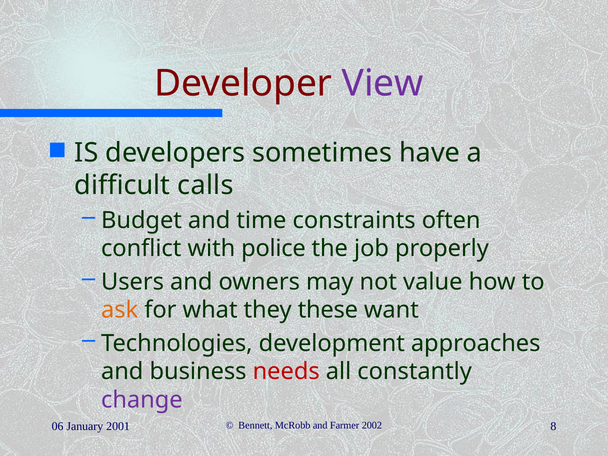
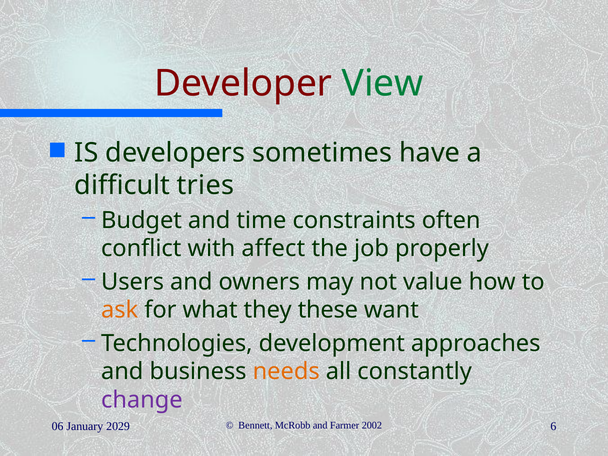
View colour: purple -> green (383, 84)
calls: calls -> tries (206, 185)
police: police -> affect (273, 249)
needs colour: red -> orange (286, 372)
2001: 2001 -> 2029 (118, 426)
8: 8 -> 6 (553, 426)
